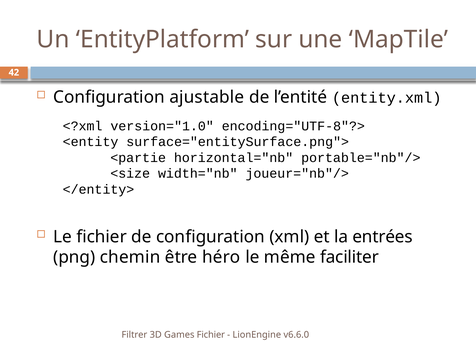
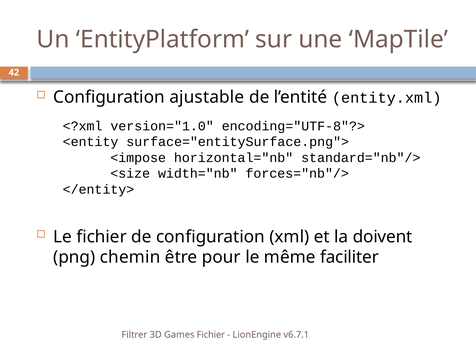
<partie: <partie -> <impose (138, 158)
portable="nb"/>: portable="nb"/> -> standard="nb"/> (361, 158)
joueur="nb"/>: joueur="nb"/> -> forces="nb"/> (297, 174)
entrées: entrées -> doivent (383, 237)
héro: héro -> pour (221, 257)
v6.6.0: v6.6.0 -> v6.7.1 (296, 335)
